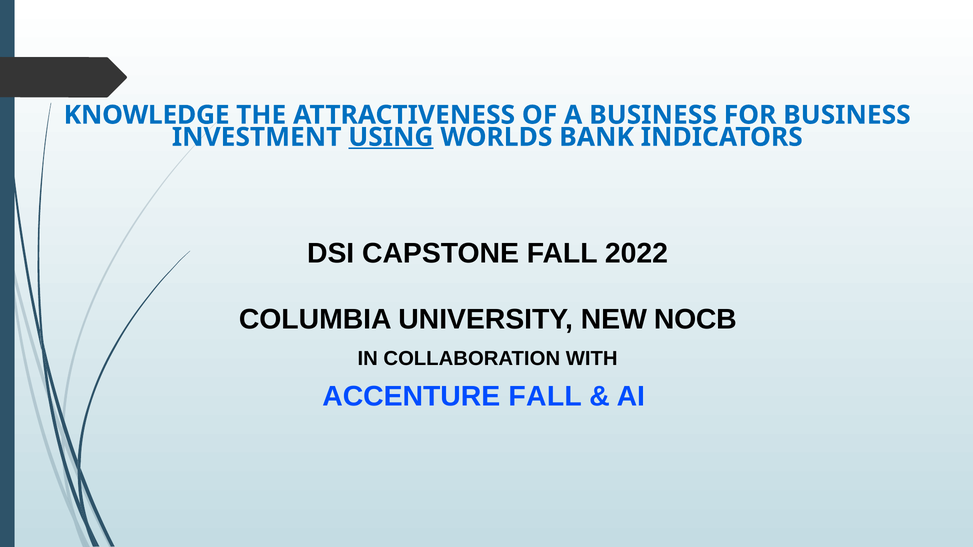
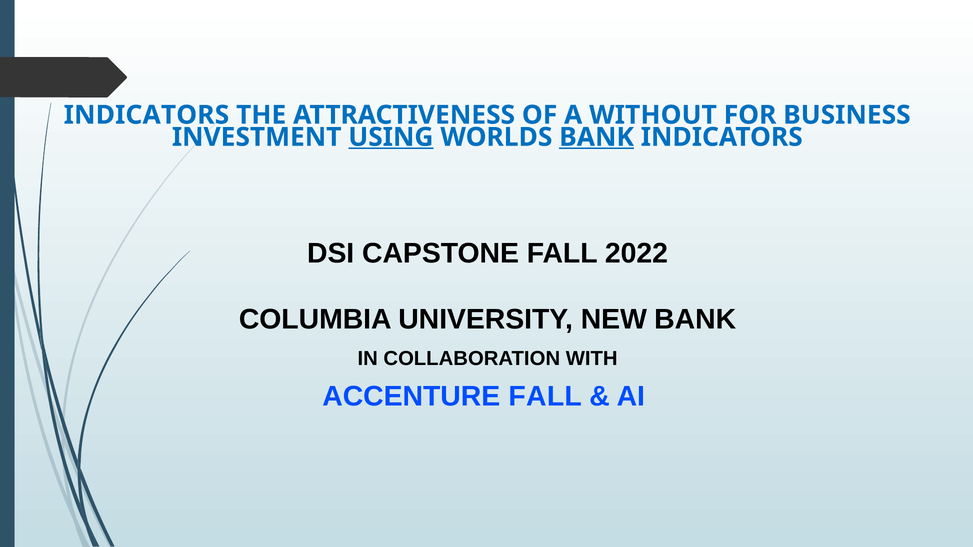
KNOWLEDGE: KNOWLEDGE -> INDICATORS (146, 115)
A BUSINESS: BUSINESS -> WITHOUT (653, 115)
BANK underline: none -> present (597, 137)
NEW NOCB: NOCB -> BANK (695, 319)
